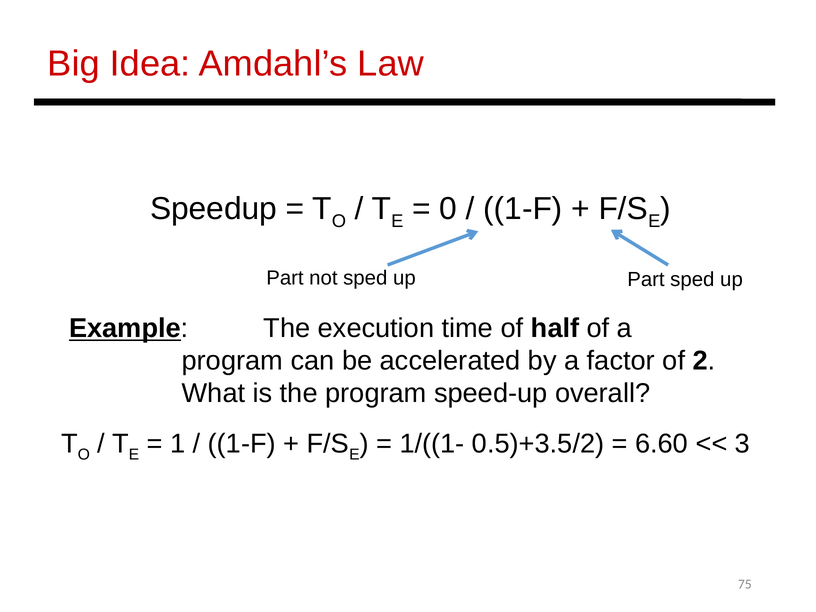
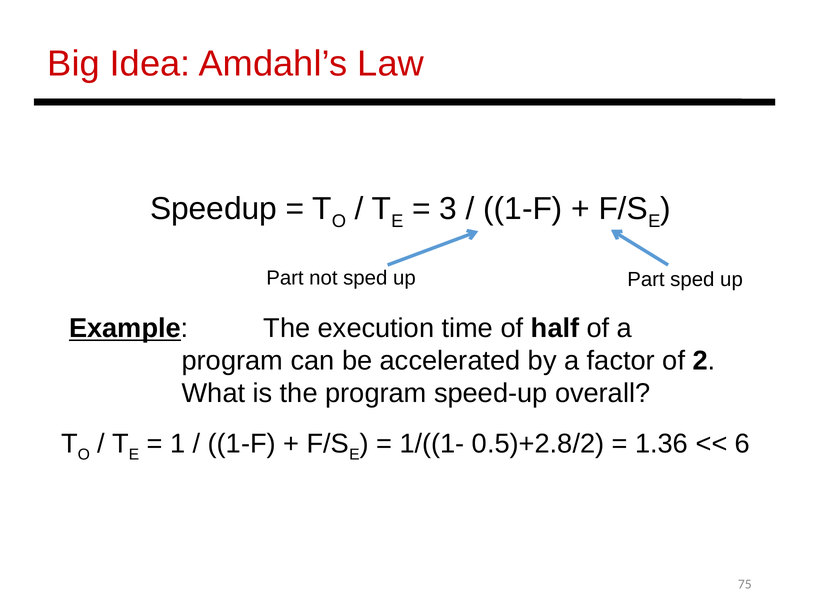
0: 0 -> 3 (448, 209)
0.5)+3.5/2: 0.5)+3.5/2 -> 0.5)+2.8/2 (538, 444)
6.60: 6.60 -> 1.36 (662, 444)
3: 3 -> 6 (743, 444)
